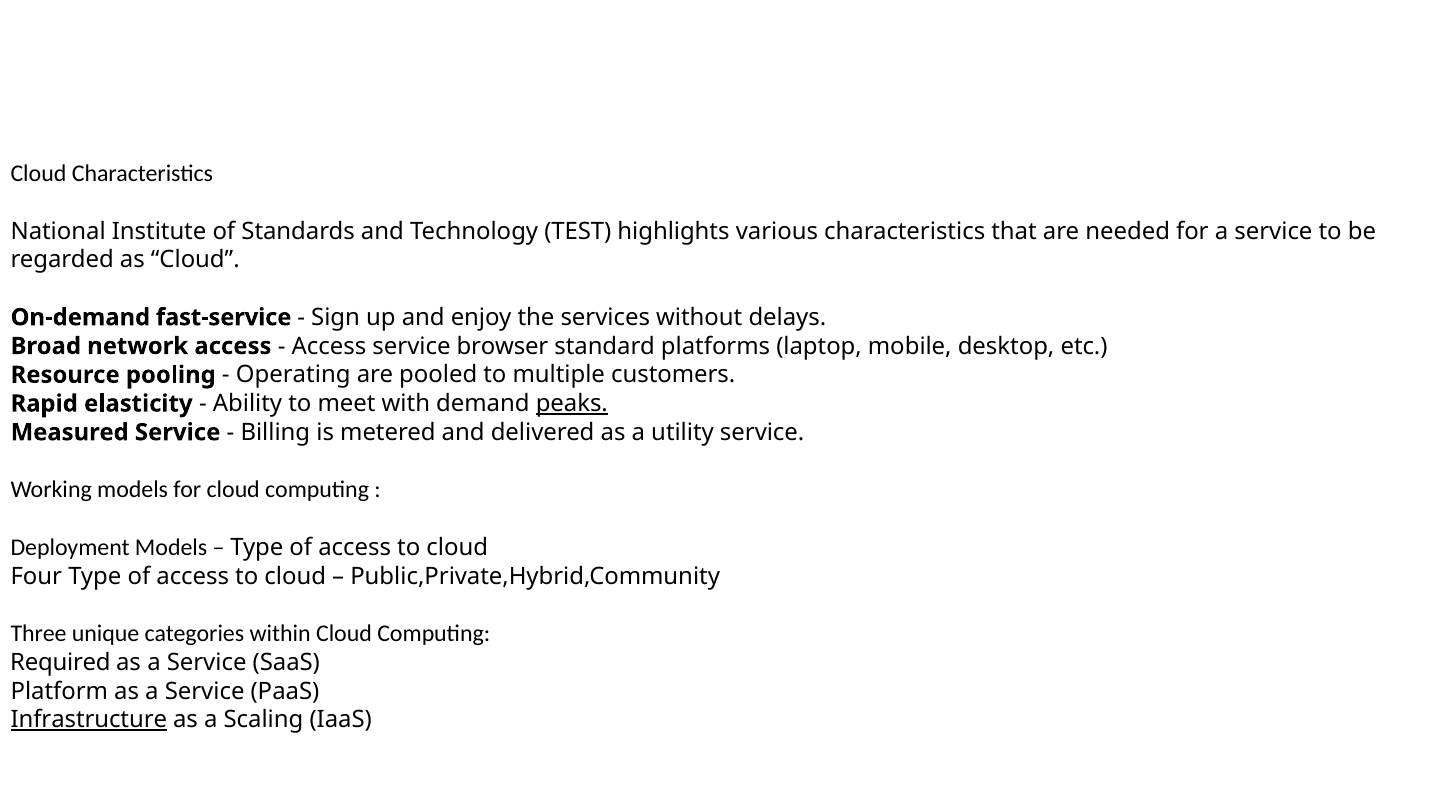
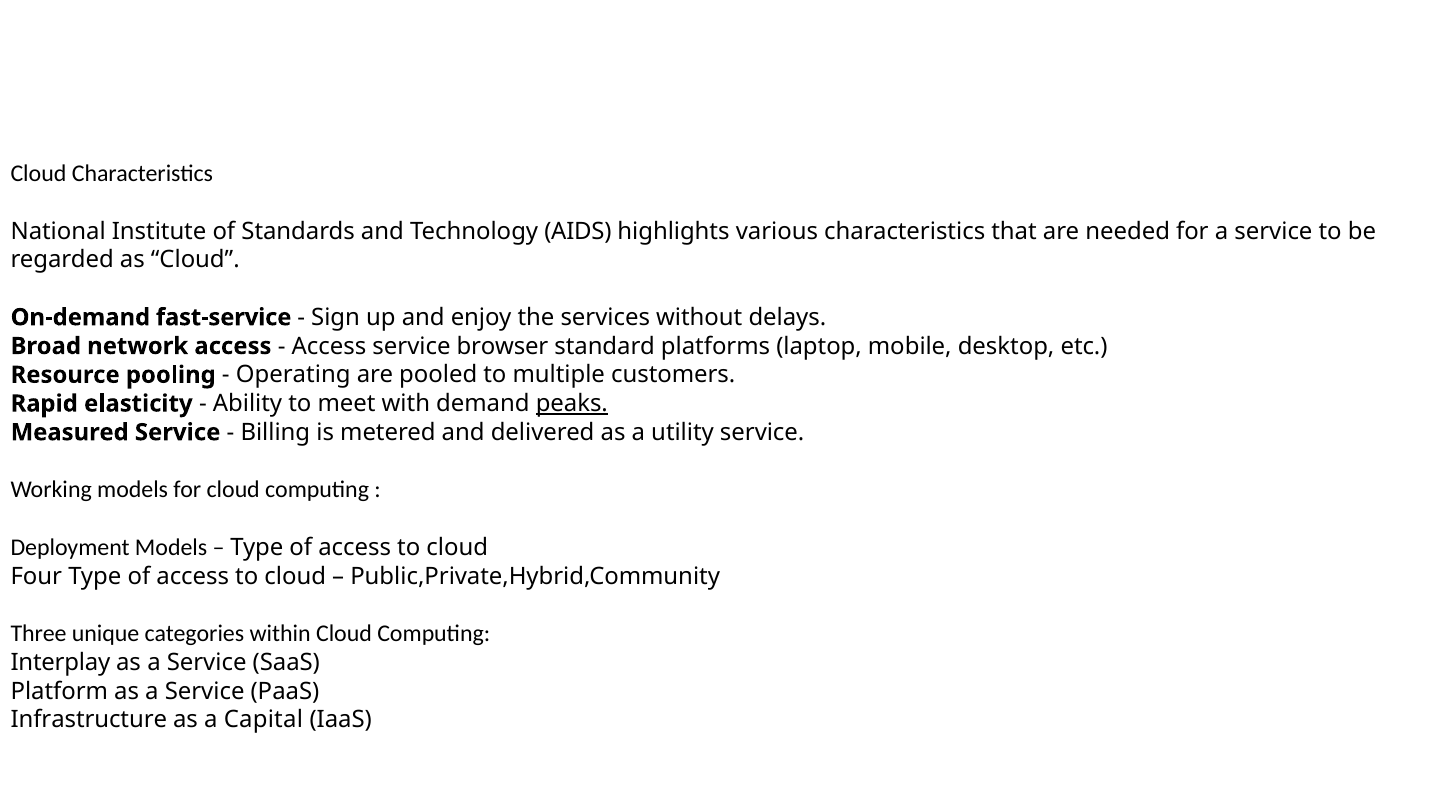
TEST: TEST -> AIDS (578, 231)
Required: Required -> Interplay (60, 662)
Infrastructure underline: present -> none (89, 720)
Scaling: Scaling -> Capital (263, 720)
